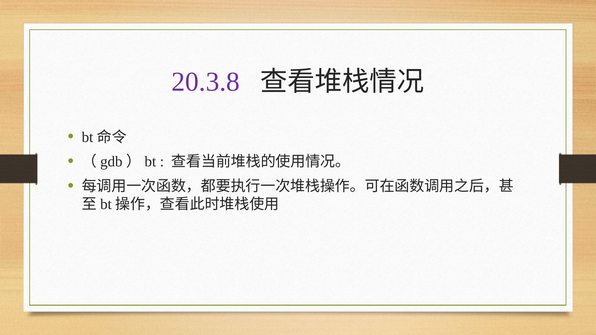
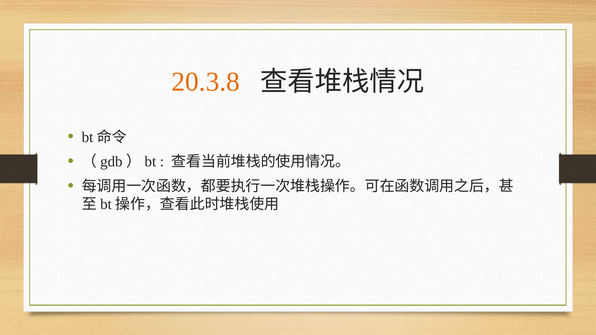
20.3.8 colour: purple -> orange (206, 82)
